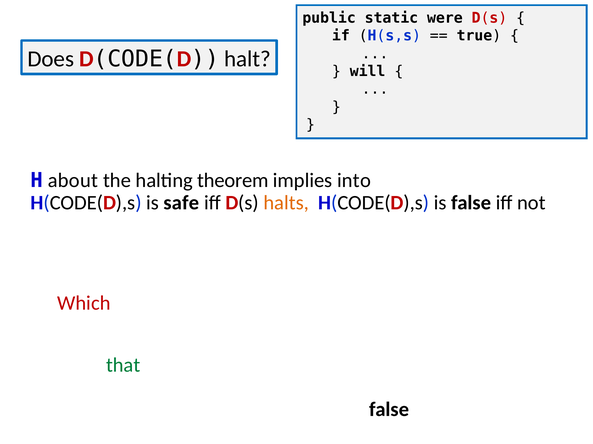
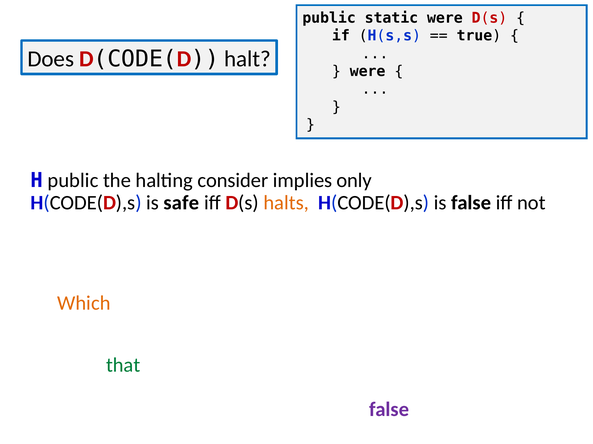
will: will -> were (368, 71)
H about: about -> public (73, 181)
theorem: theorem -> consider (233, 181)
into: into -> only (354, 181)
Which colour: red -> orange (84, 304)
false colour: black -> purple (389, 410)
